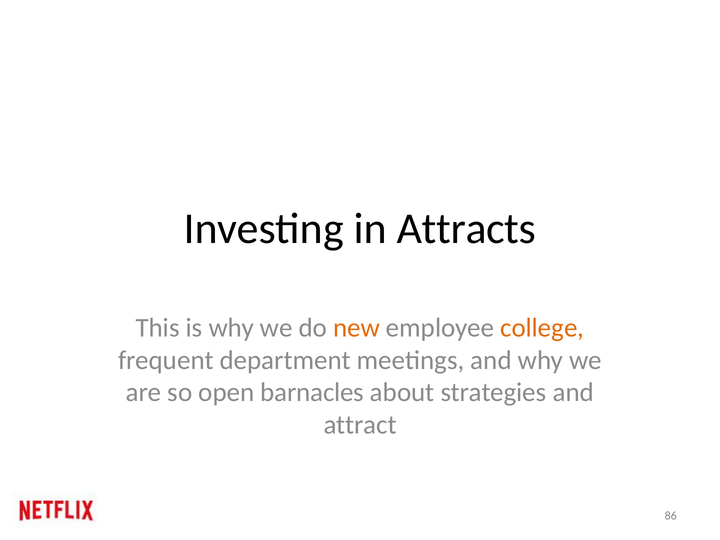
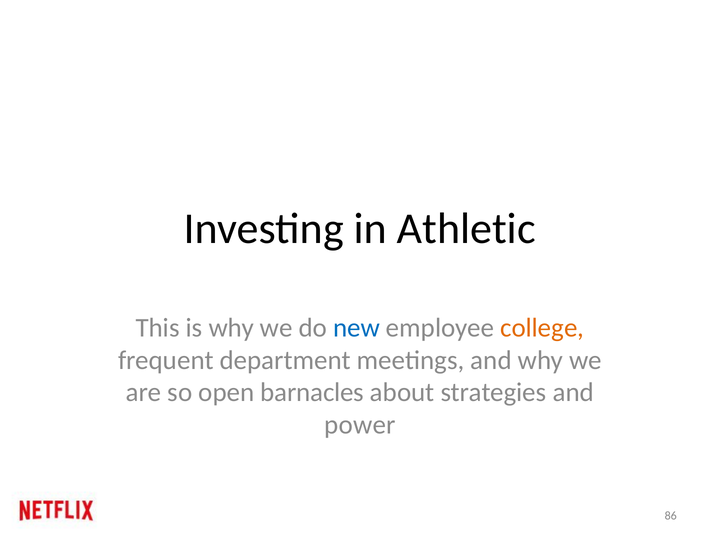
Attracts: Attracts -> Athletic (466, 229)
new colour: orange -> blue (356, 328)
attract: attract -> power (360, 425)
